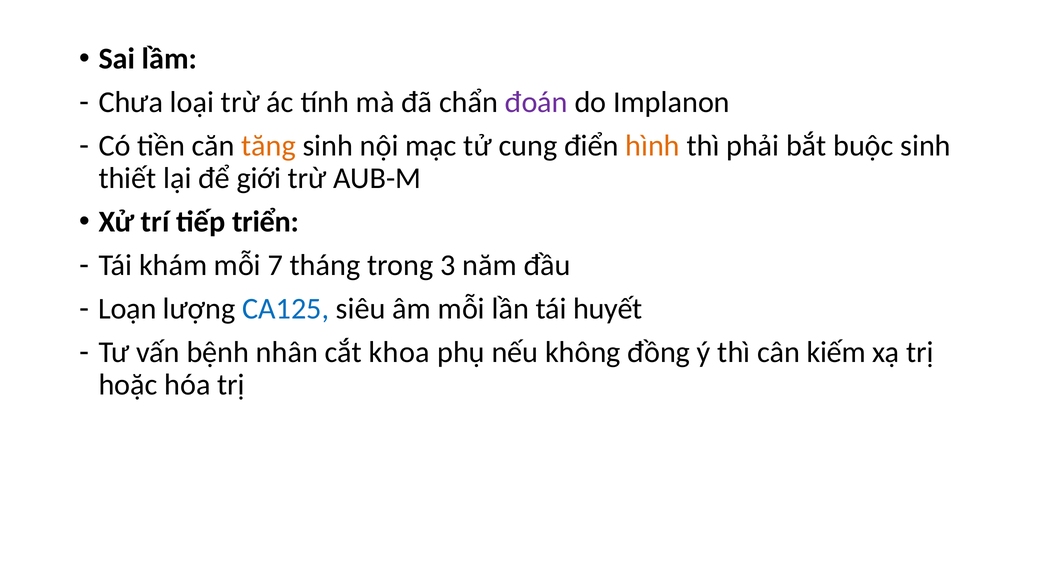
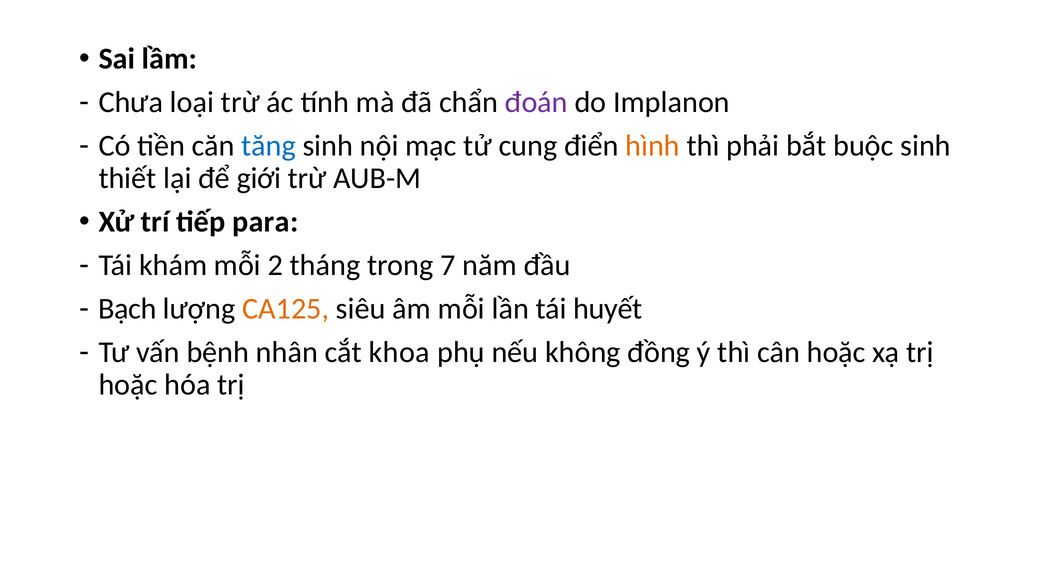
tăng colour: orange -> blue (269, 146)
triển: triển -> para (265, 222)
7: 7 -> 2 (275, 266)
3: 3 -> 7 (448, 266)
Loạn: Loạn -> Bạch (127, 309)
CA125 colour: blue -> orange (286, 309)
cân kiếm: kiếm -> hoặc (836, 352)
